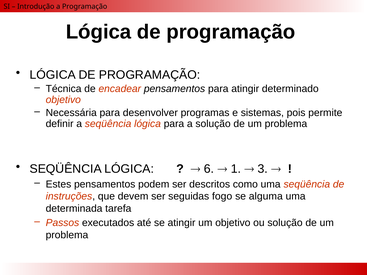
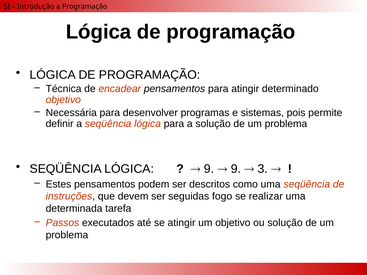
6: 6 -> 9 (209, 169)
1: 1 -> 9 (236, 169)
alguma: alguma -> realizar (266, 197)
